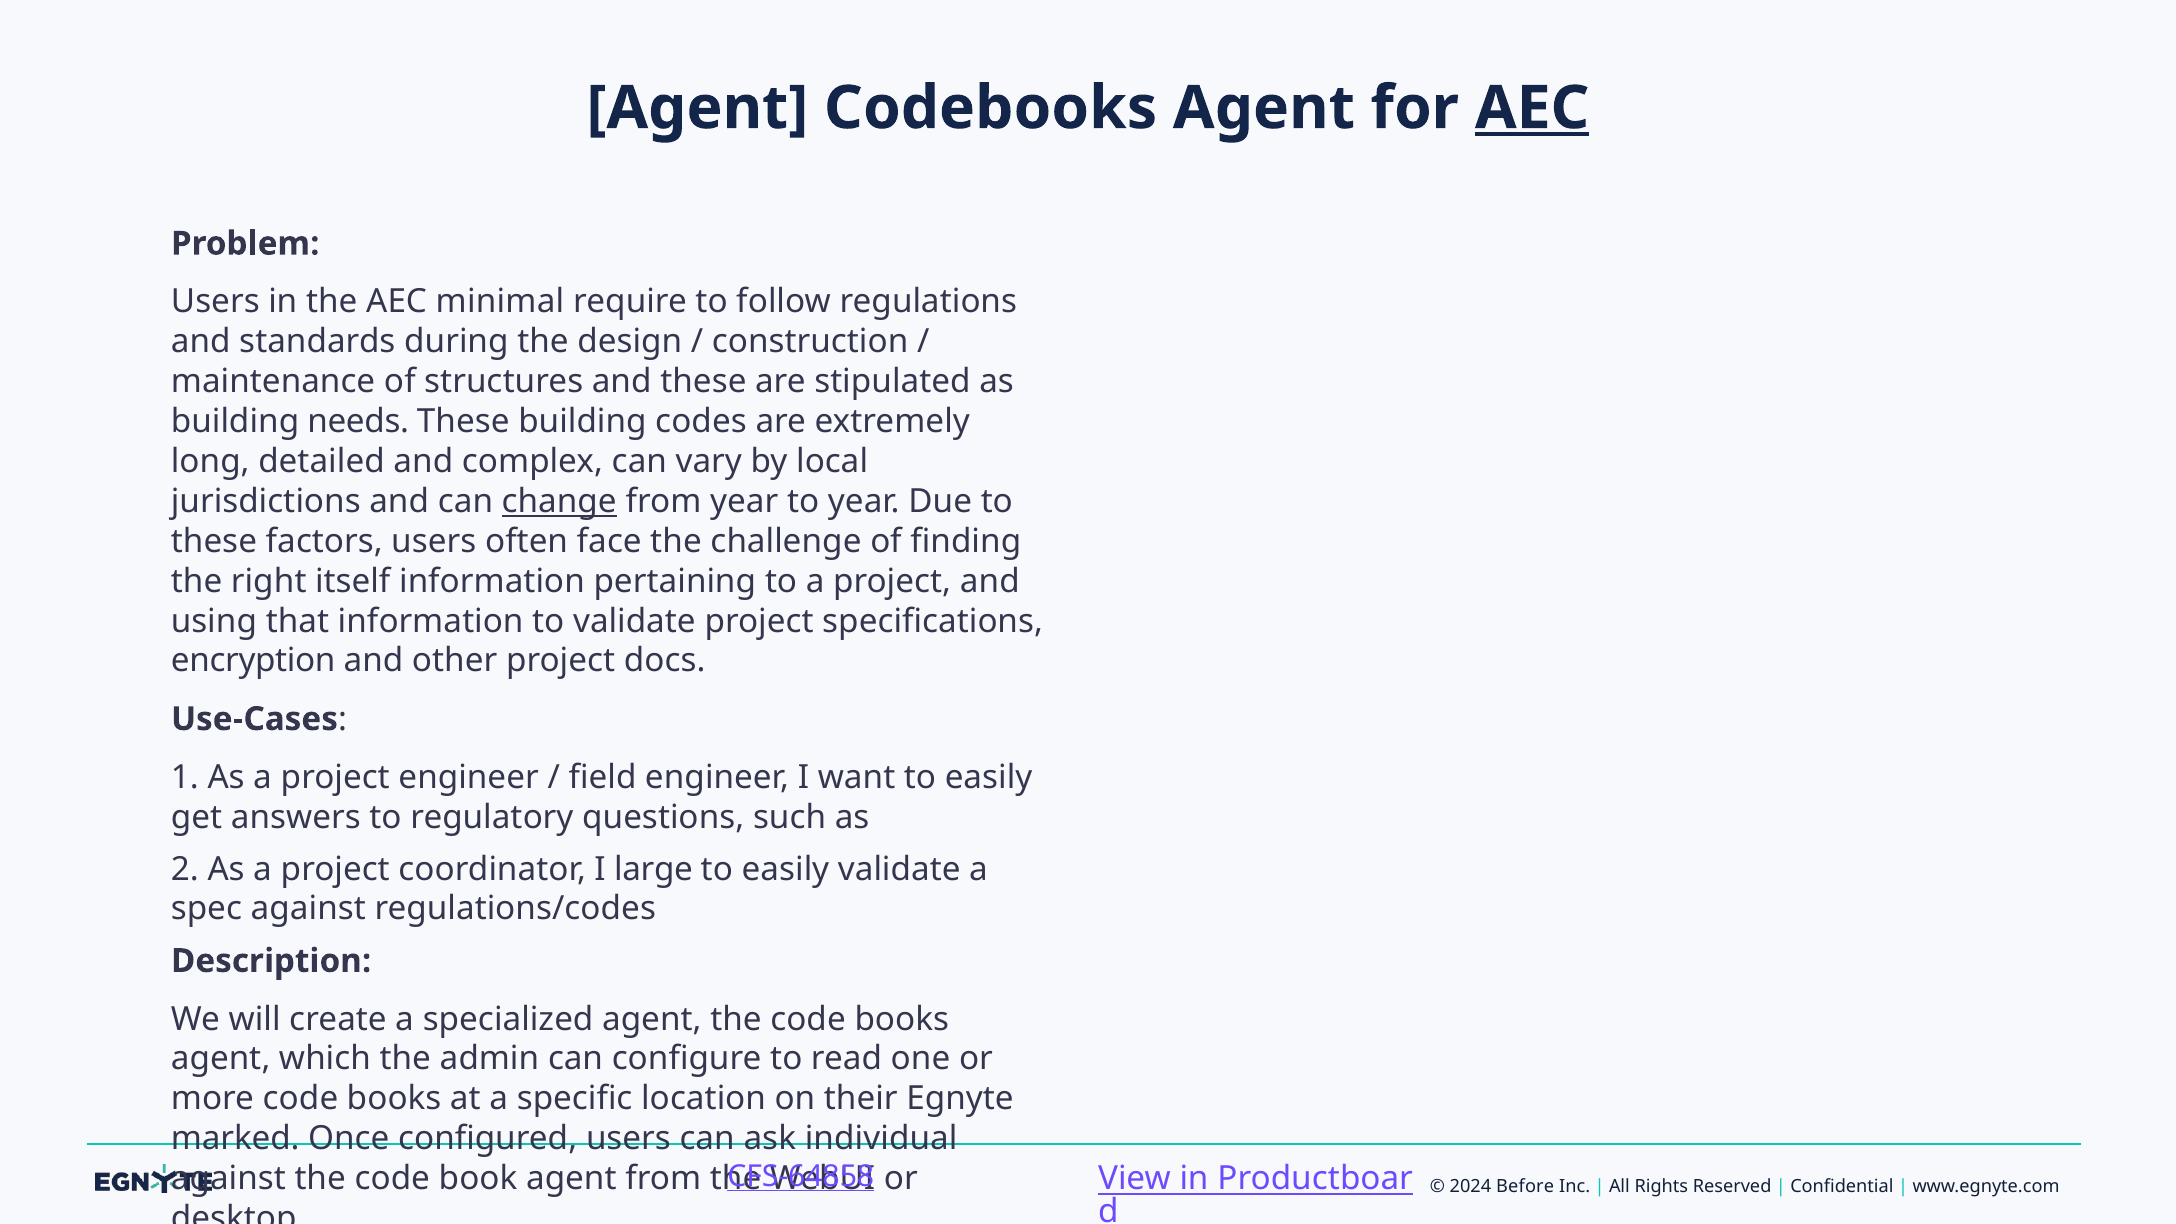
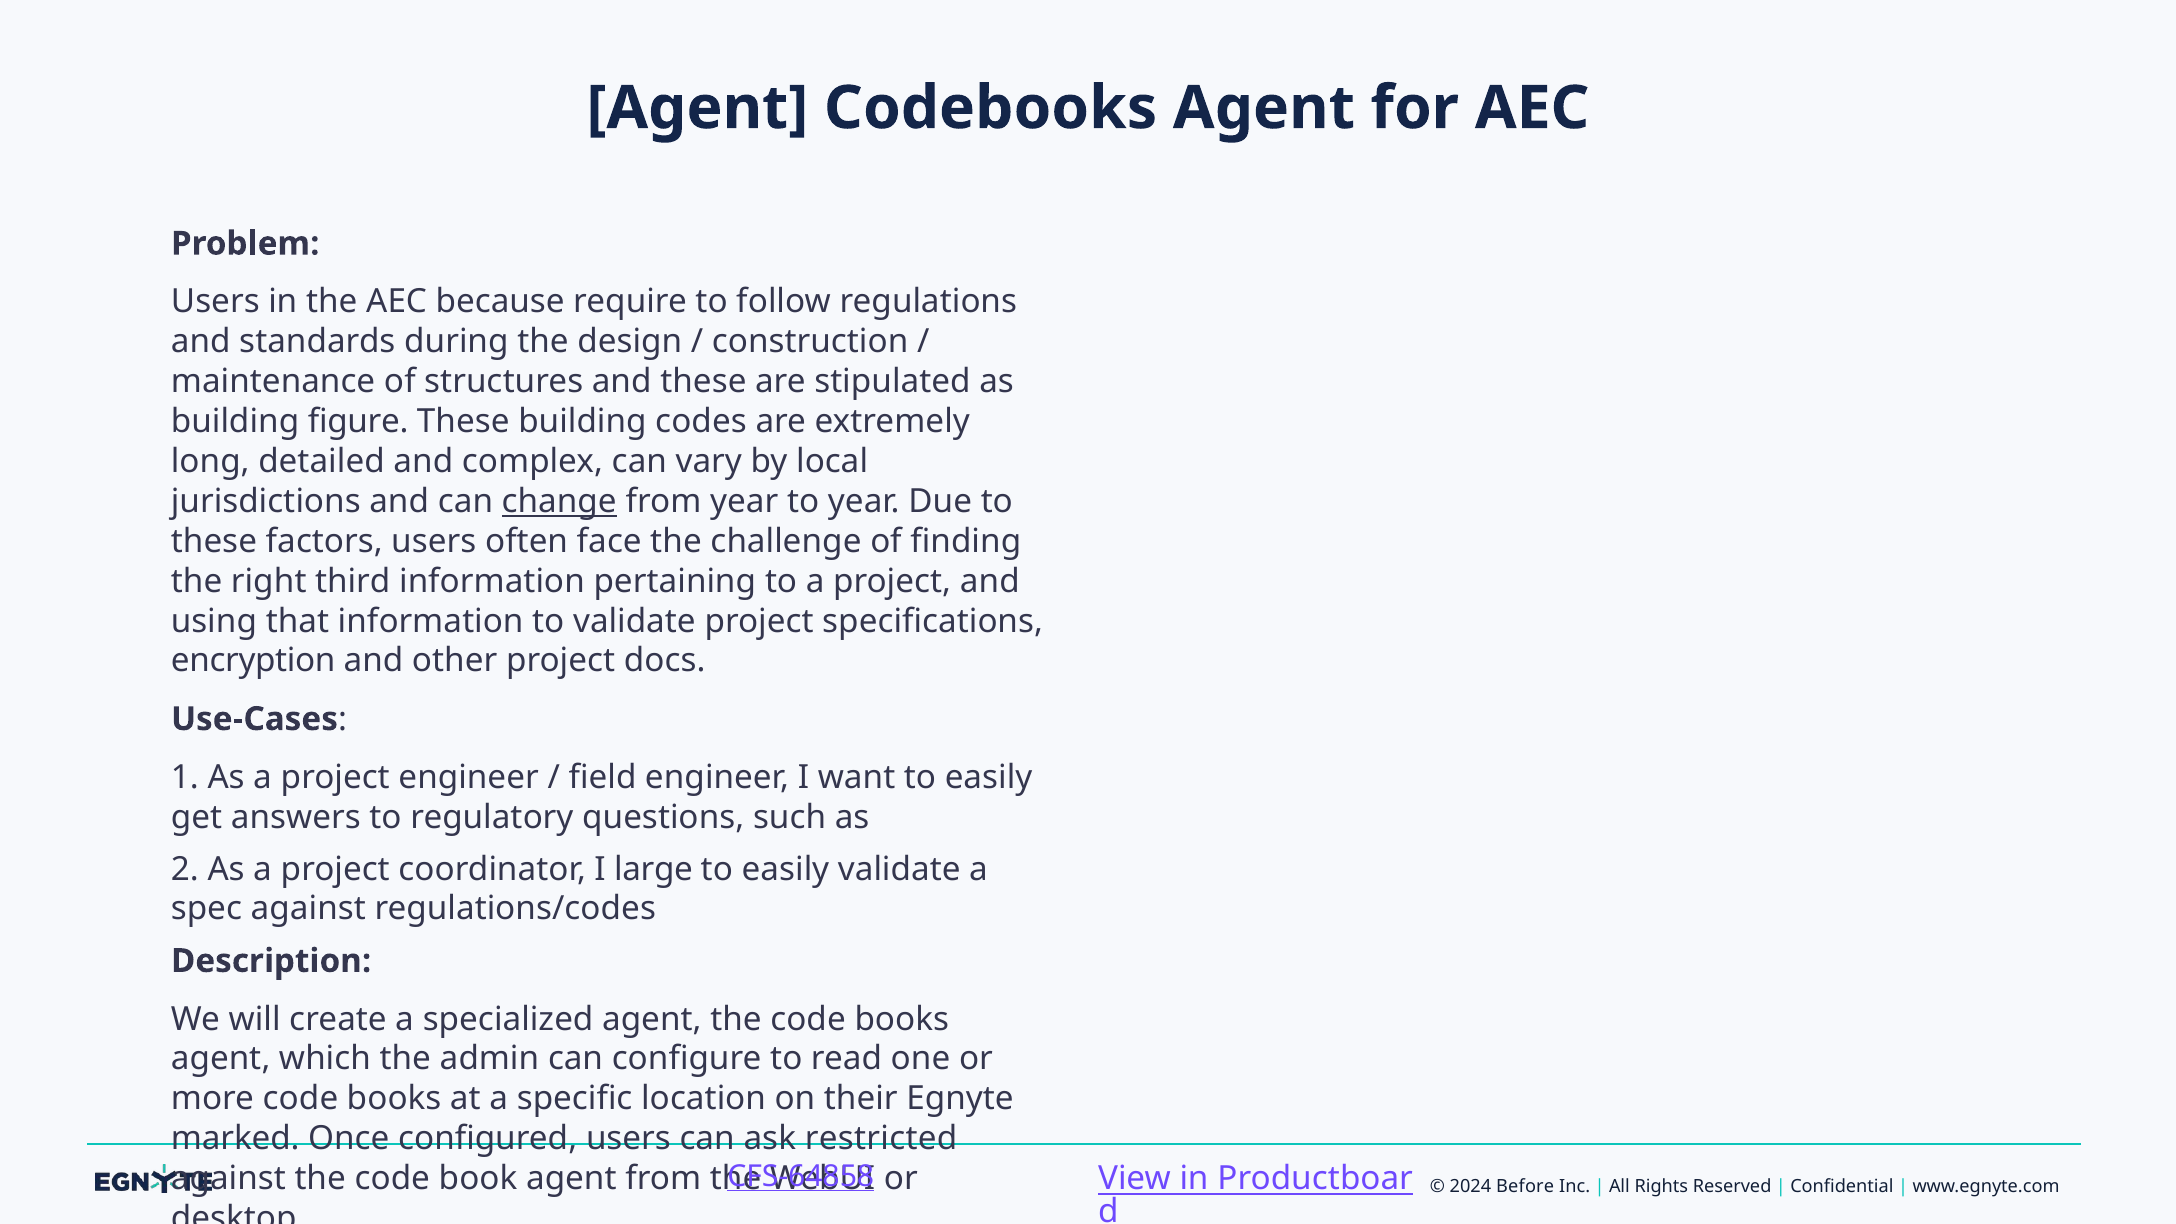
AEC underline: present -> none (1532, 108)
minimal: minimal -> because (500, 302)
needs: needs -> figure (358, 421)
itself: itself -> third (353, 581)
individual: individual -> restricted (881, 1139)
